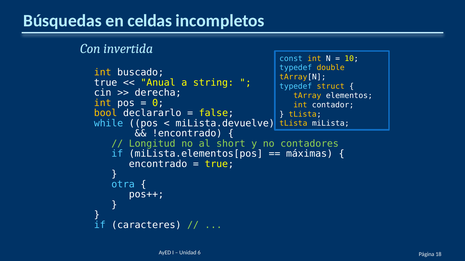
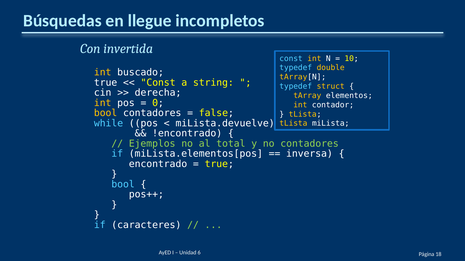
celdas: celdas -> llegue (150, 21)
Anual: Anual -> Const (158, 83)
bool declararlo: declararlo -> contadores (152, 113)
Longitud: Longitud -> Ejemplos (152, 144)
short: short -> total (231, 144)
máximas: máximas -> inversa (309, 154)
otra: otra -> bool (123, 185)
